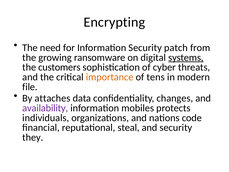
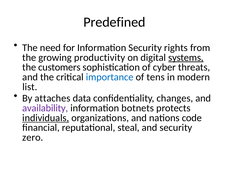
Encrypting: Encrypting -> Predefined (114, 22)
patch: patch -> rights (176, 48)
ransomware: ransomware -> productivity (100, 57)
importance colour: orange -> blue (110, 77)
file: file -> list (30, 87)
mobiles: mobiles -> botnets (138, 108)
individuals underline: none -> present (46, 118)
they: they -> zero (33, 137)
